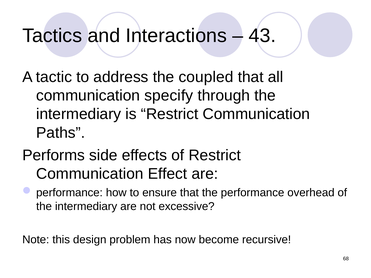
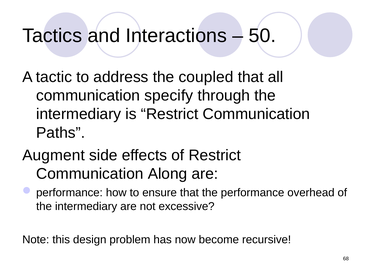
43: 43 -> 50 (262, 36)
Performs: Performs -> Augment (54, 155)
Effect: Effect -> Along (167, 174)
